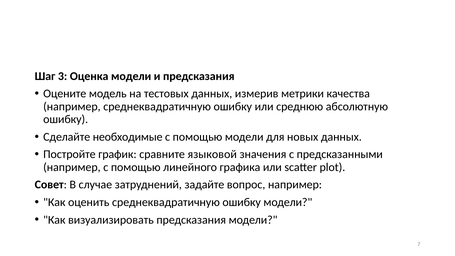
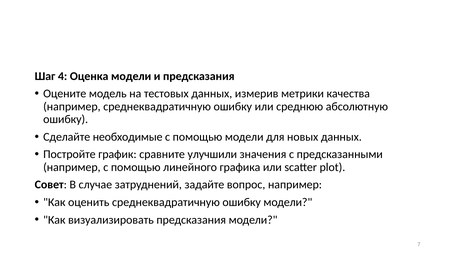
3: 3 -> 4 (63, 76)
языковой: языковой -> улучшили (212, 154)
